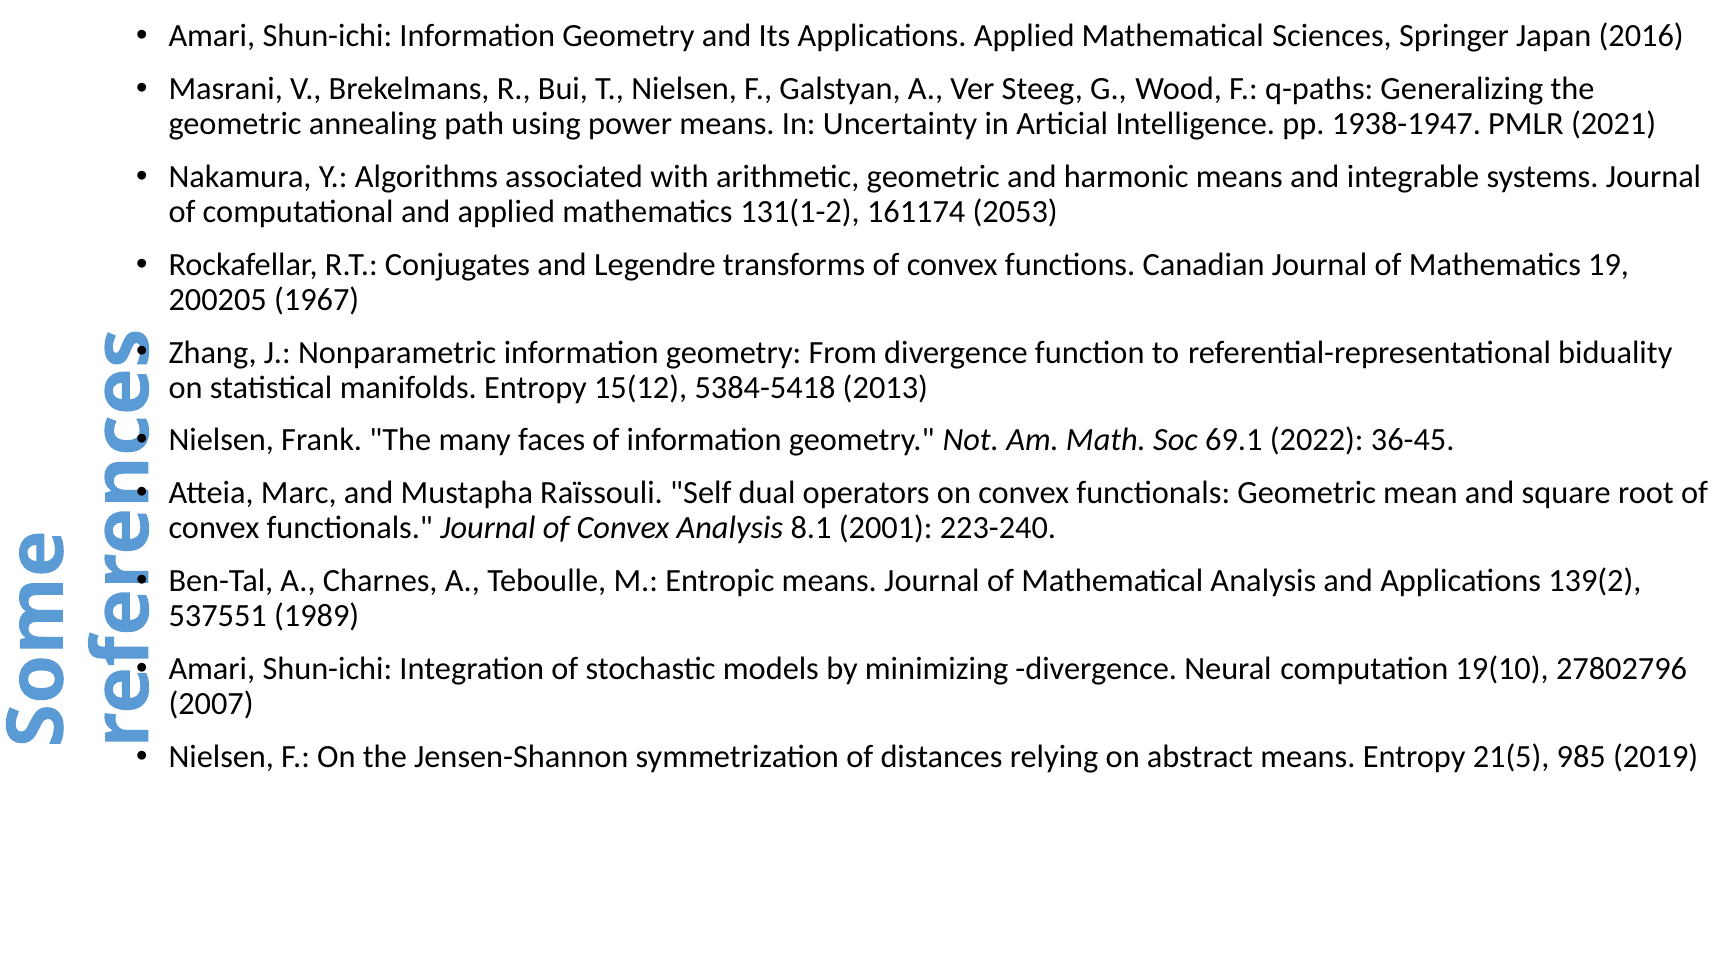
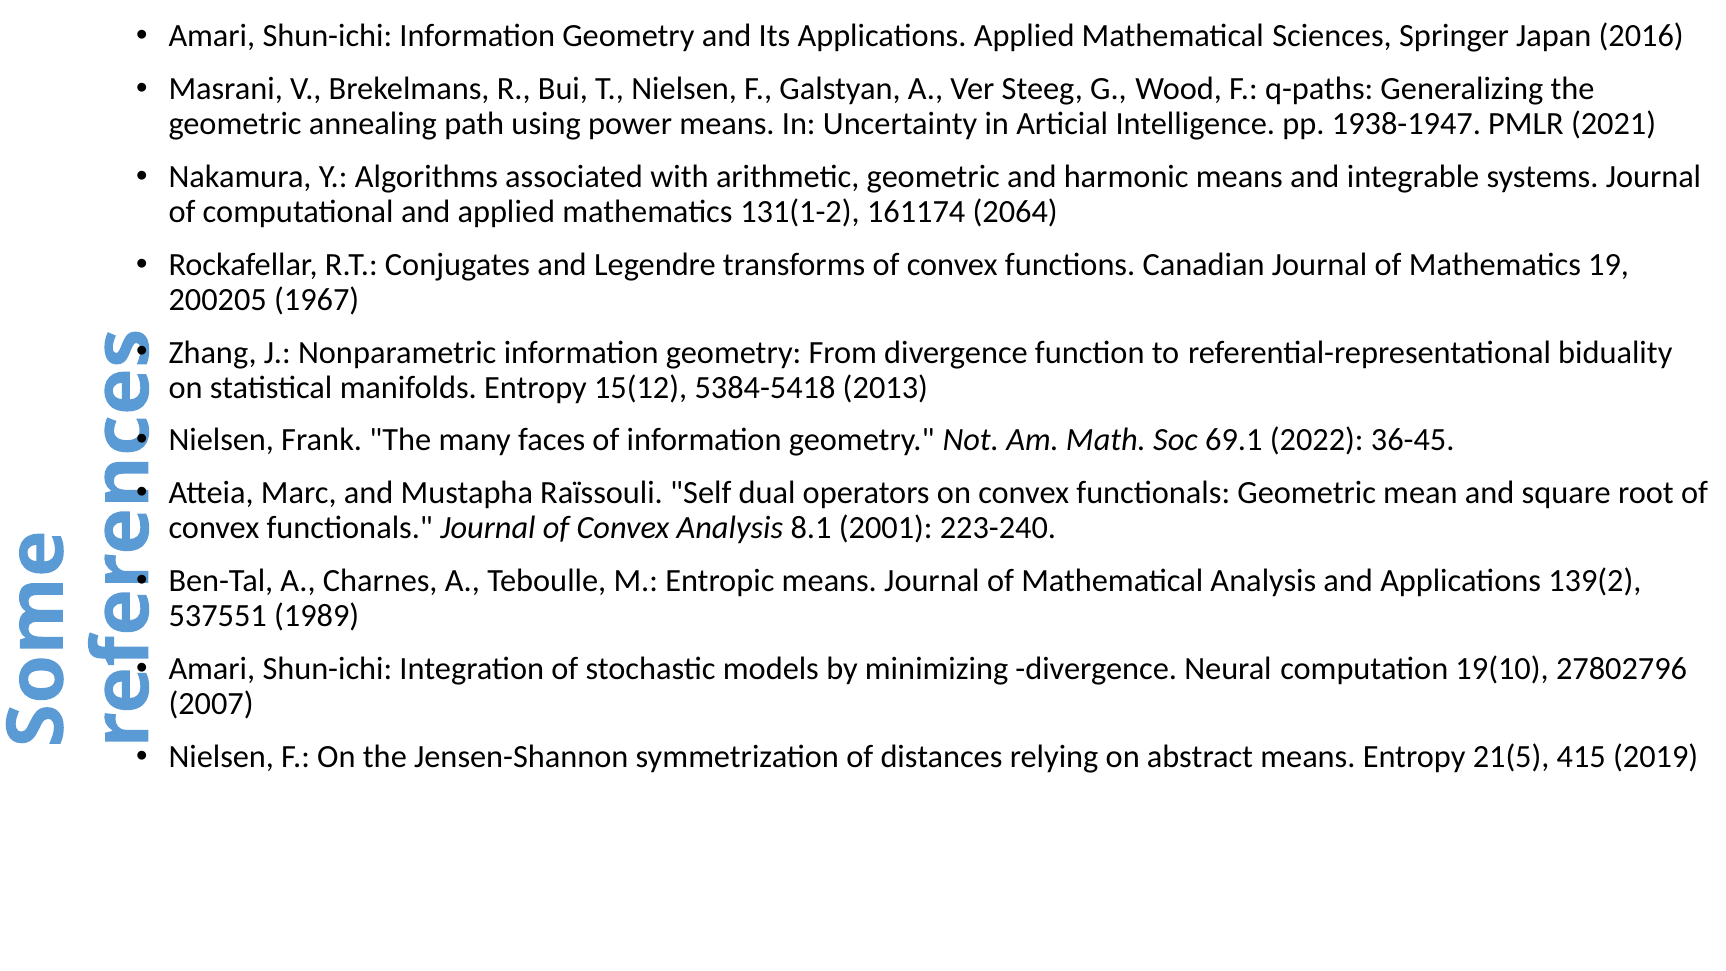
2053: 2053 -> 2064 (1015, 211)
985: 985 -> 415 (1581, 757)
